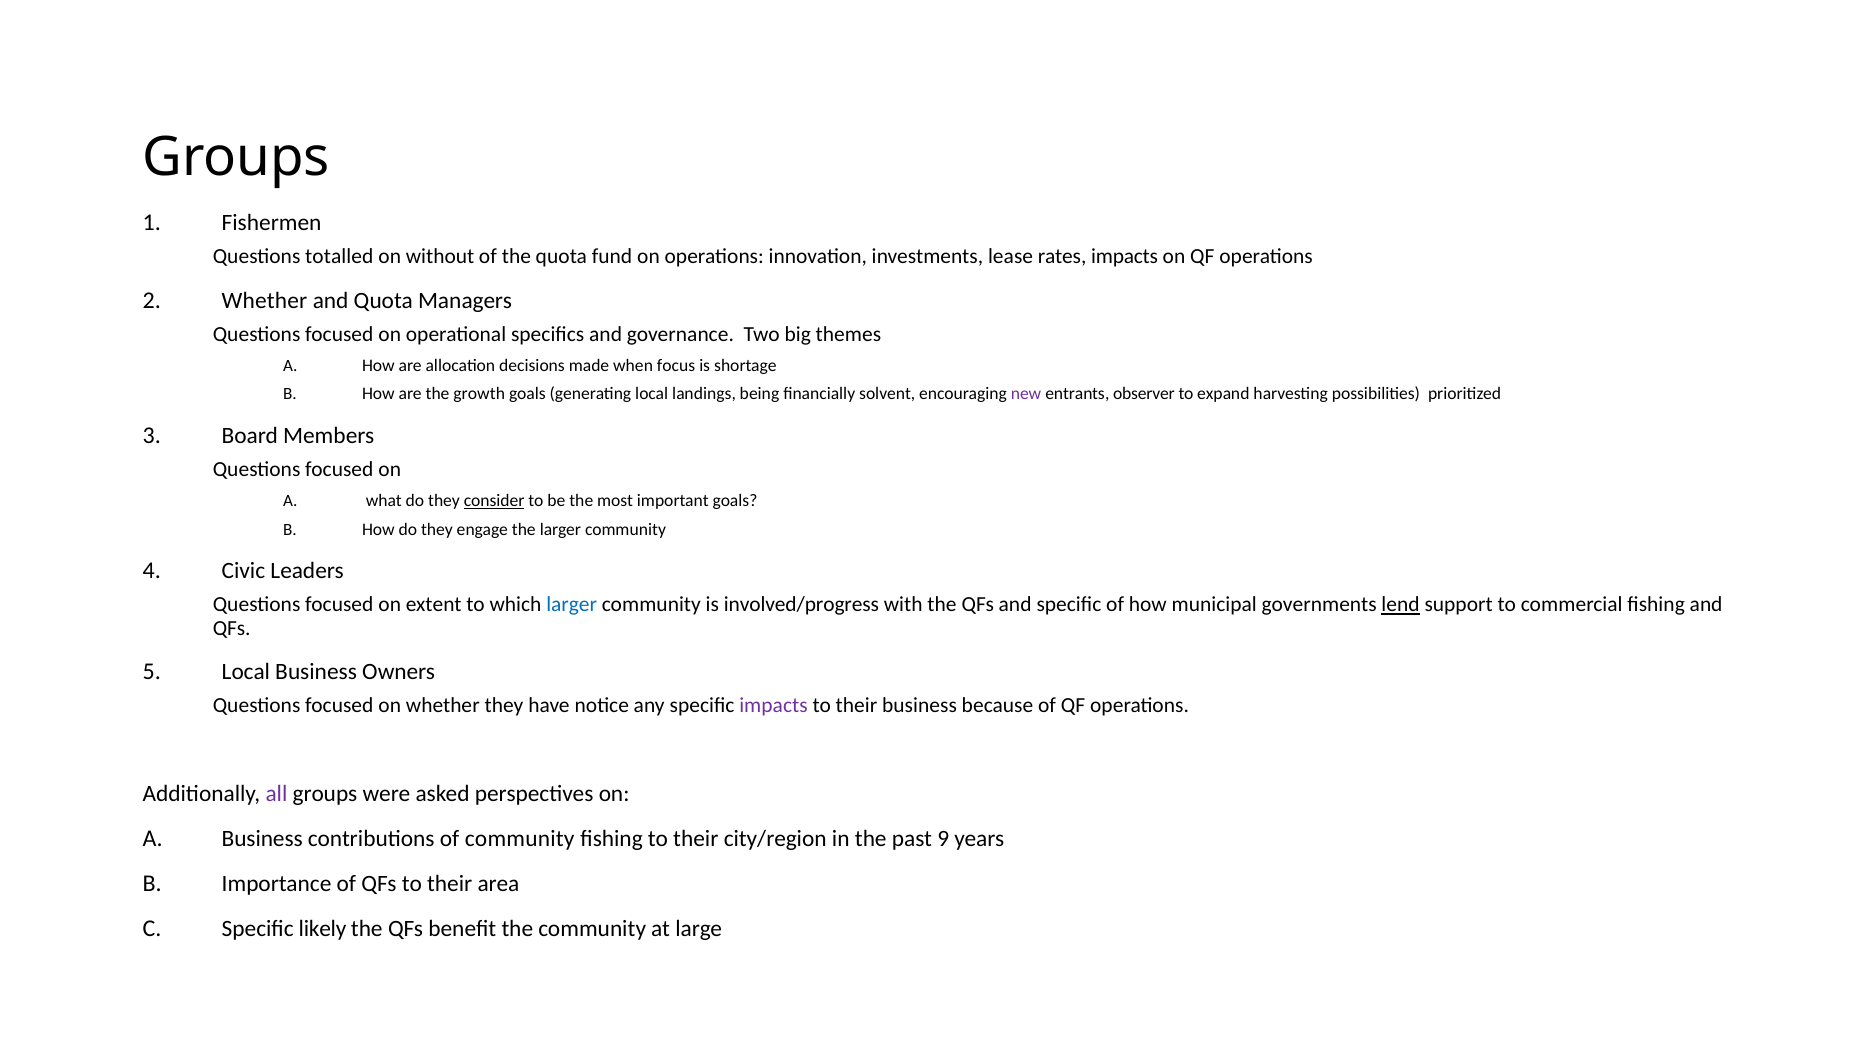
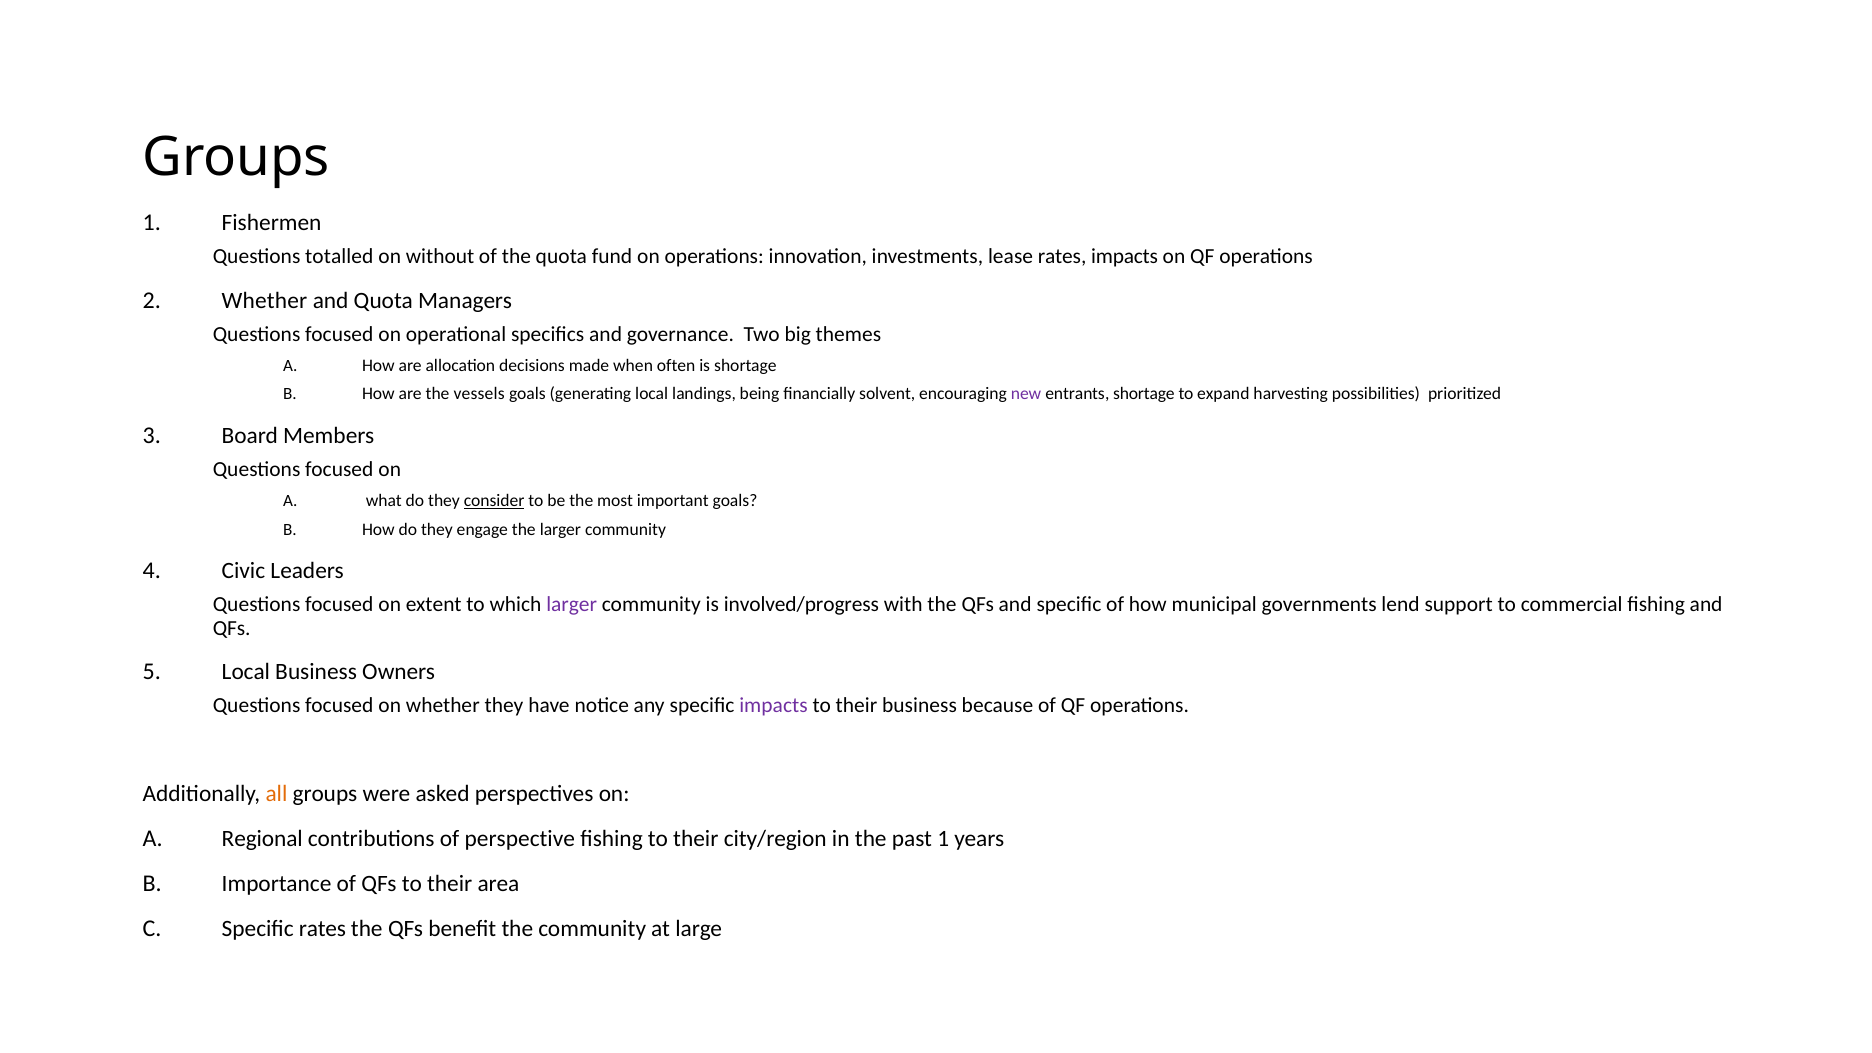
focus: focus -> often (676, 365)
growth: growth -> vessels (479, 394)
entrants observer: observer -> shortage (1144, 394)
larger colour: blue -> purple (572, 605)
lend underline: present -> none (1401, 605)
all colour: purple -> orange (277, 794)
Business: Business -> Regional (262, 839)
of community: community -> perspective (520, 839)
past 9: 9 -> 1 (943, 839)
Specific likely: likely -> rates (322, 928)
